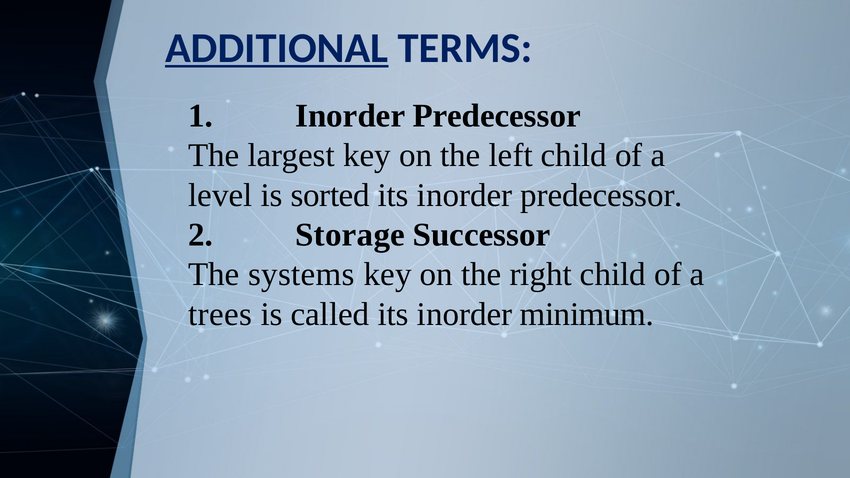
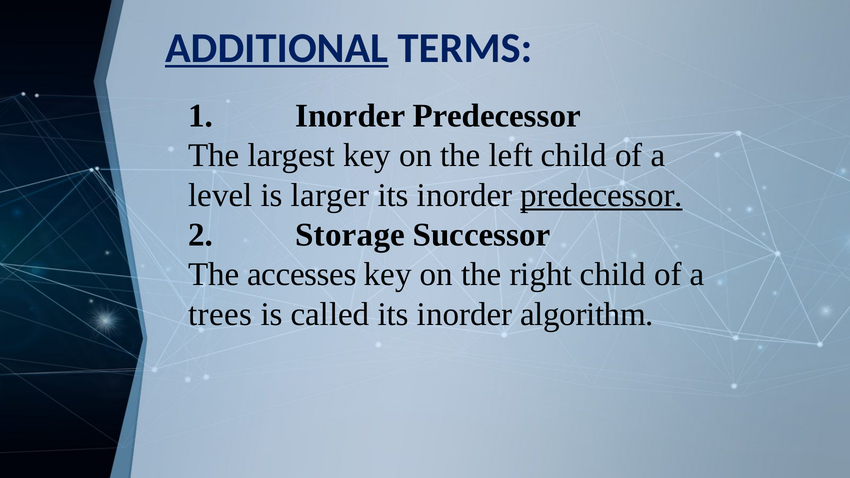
sorted: sorted -> larger (330, 195)
predecessor underline: none -> present (601, 195)
systems: systems -> accesses (302, 275)
minimum: minimum -> algorithm (587, 314)
